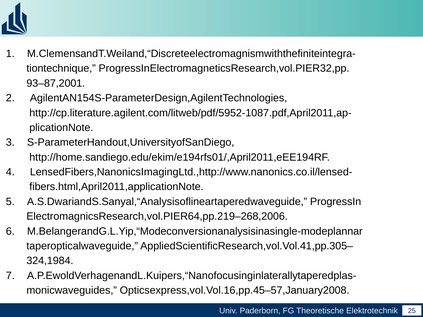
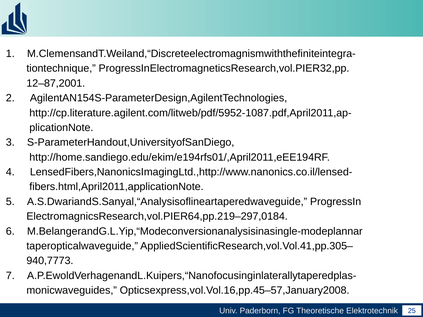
93–87,2001: 93–87,2001 -> 12–87,2001 (56, 83)
ElectromagnicsResearch,vol.PIER64,pp.219–268,2006: ElectromagnicsResearch,vol.PIER64,pp.219–268,2006 -> ElectromagnicsResearch,vol.PIER64,pp.219–297,0184 (157, 217)
324,1984: 324,1984 -> 940,7773 (50, 261)
